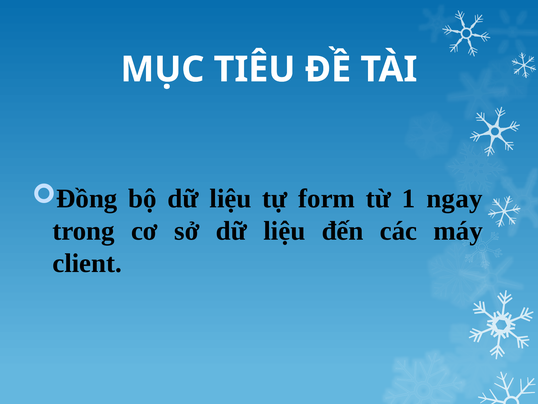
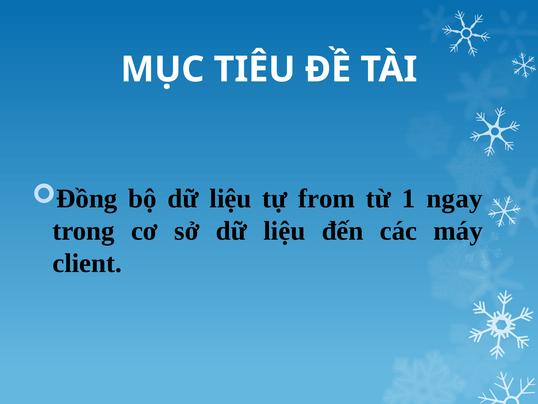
form: form -> from (327, 198)
